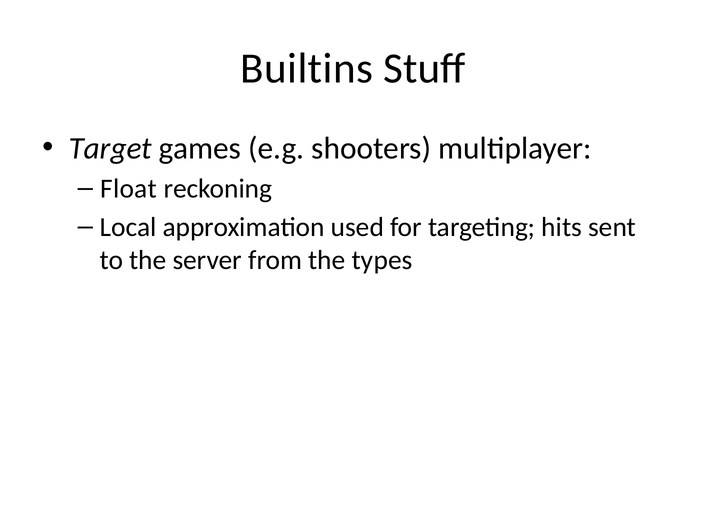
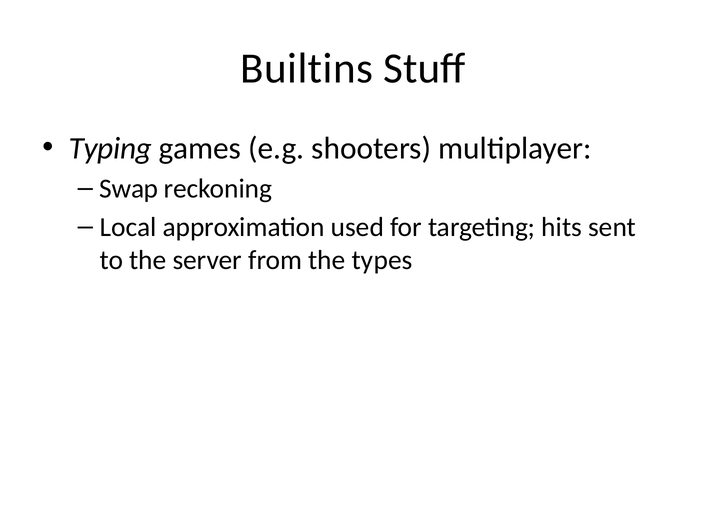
Target: Target -> Typing (110, 148)
Float: Float -> Swap (129, 189)
